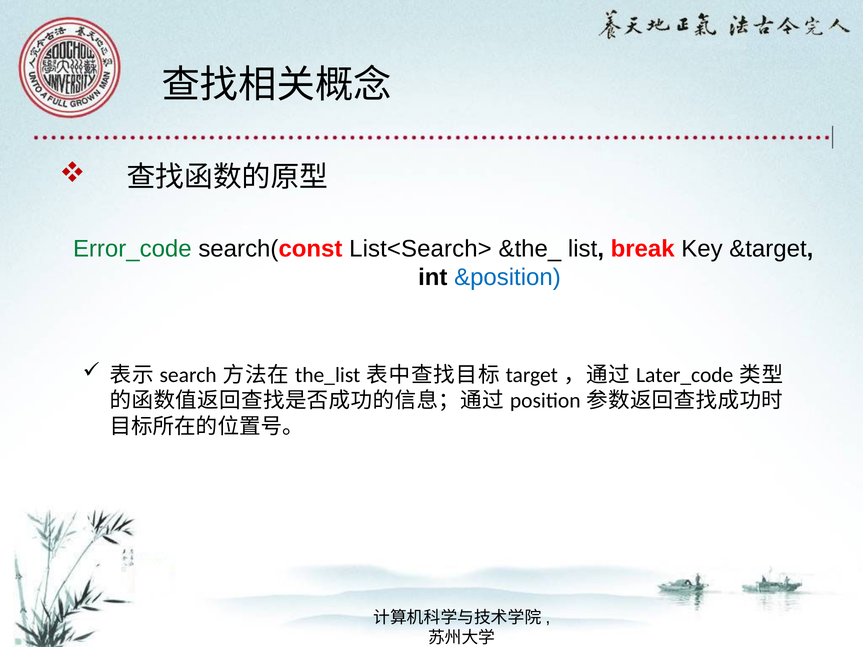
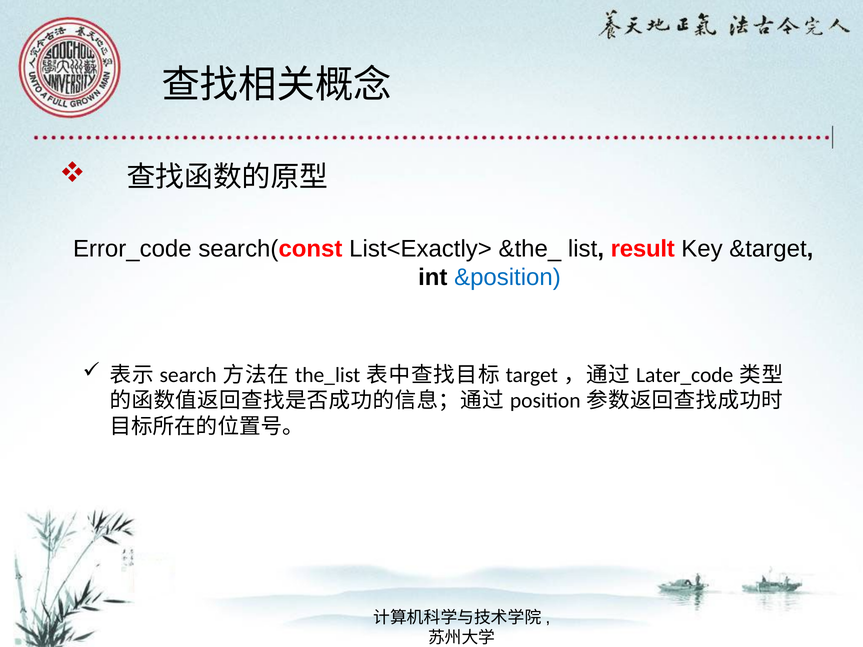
Error_code colour: green -> black (132, 249)
List<Search>: List<Search> -> List<Exactly> (421, 249)
break: break -> result (643, 249)
